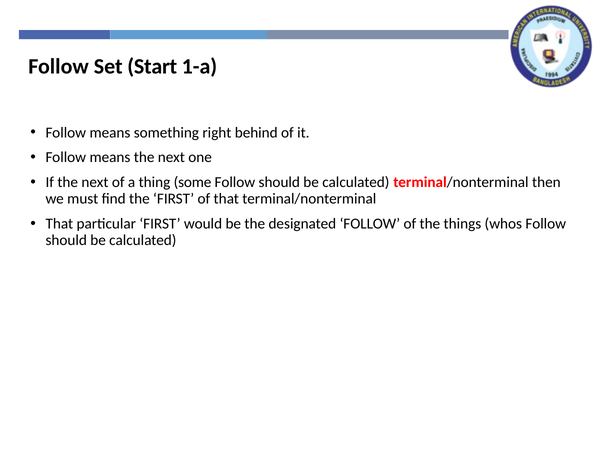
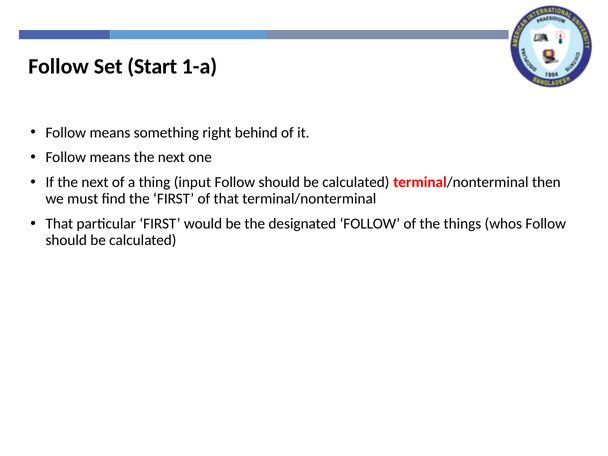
some: some -> input (192, 182)
